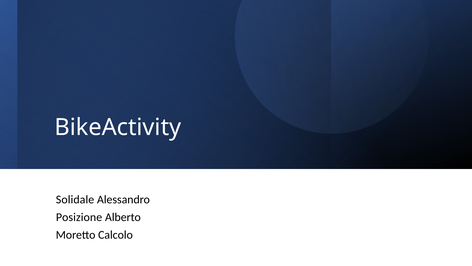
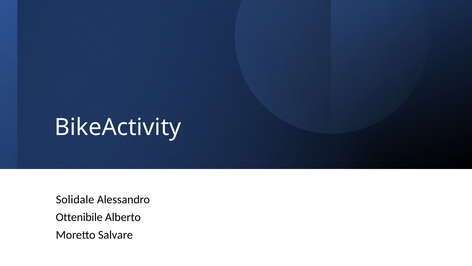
Posizione: Posizione -> Ottenibile (79, 217)
Calcolo: Calcolo -> Salvare (115, 234)
